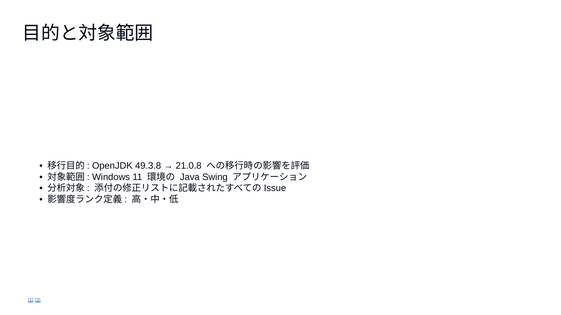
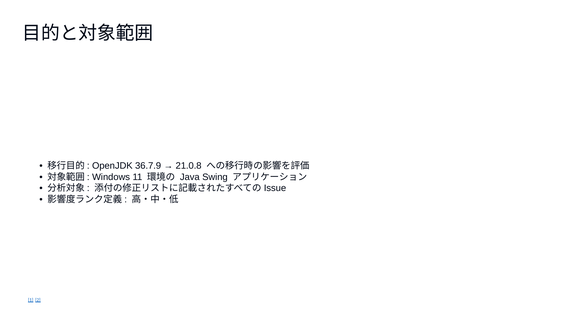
49.3.8: 49.3.8 -> 36.7.9 (148, 166)
